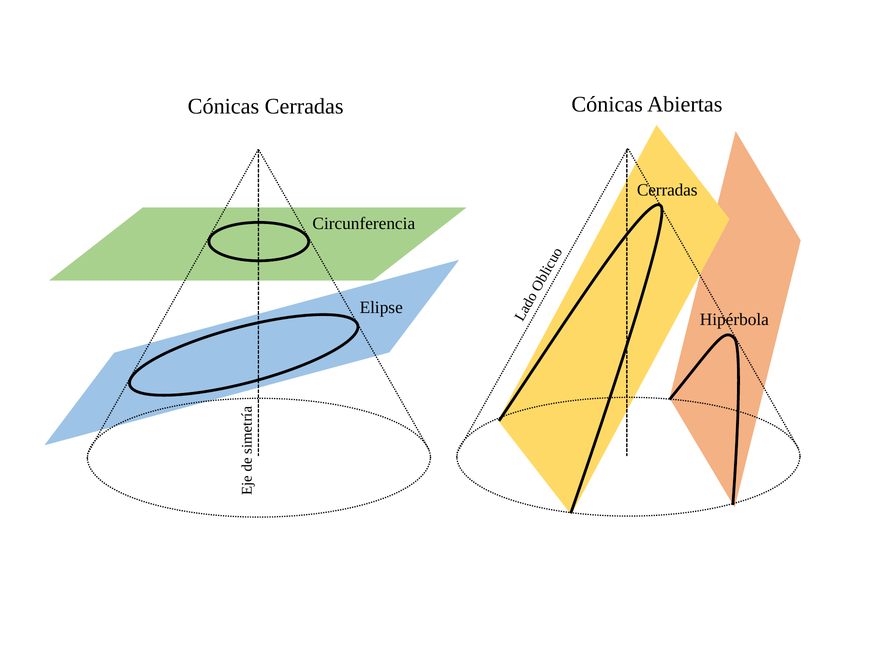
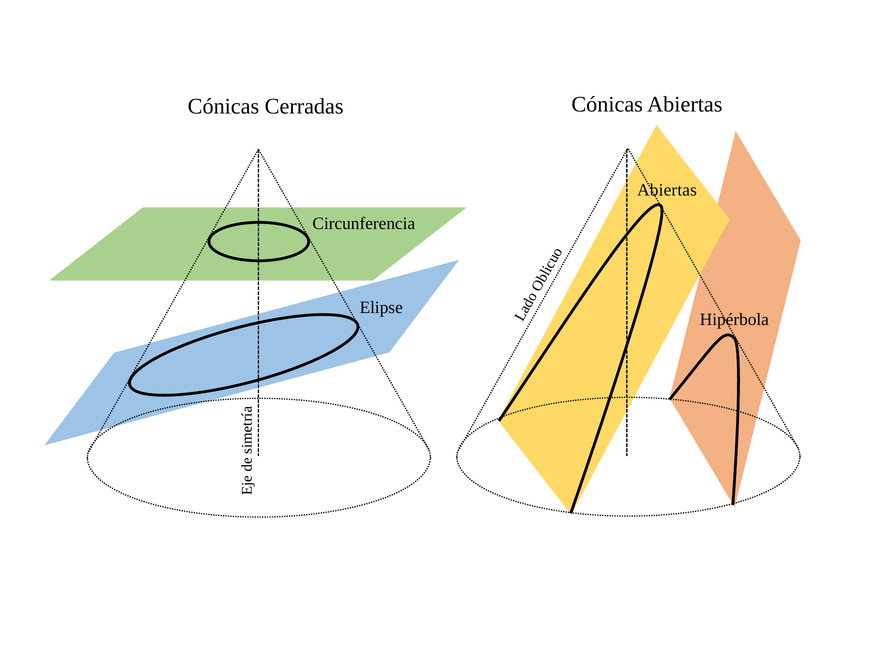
Cerradas: Cerradas -> Abiertas (667, 190)
